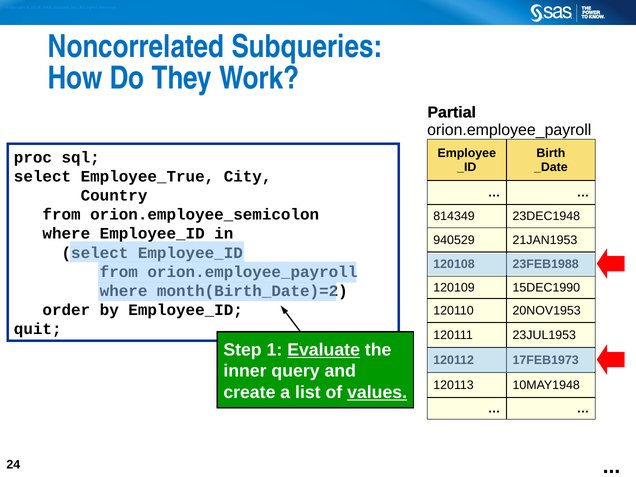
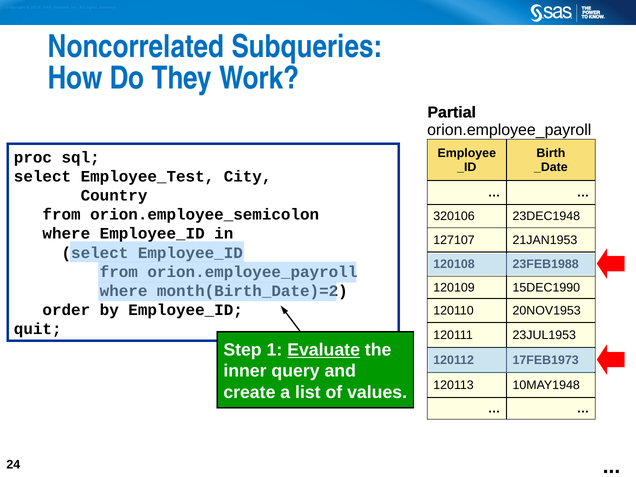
Employee_True: Employee_True -> Employee_Test (147, 176)
814349: 814349 -> 320106 (454, 216)
940529: 940529 -> 127107 (454, 240)
values underline: present -> none (377, 392)
